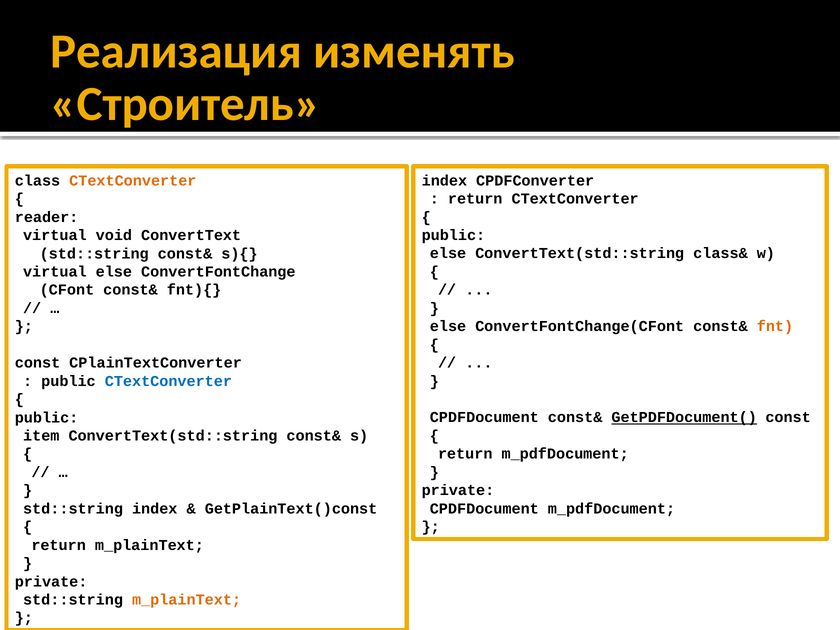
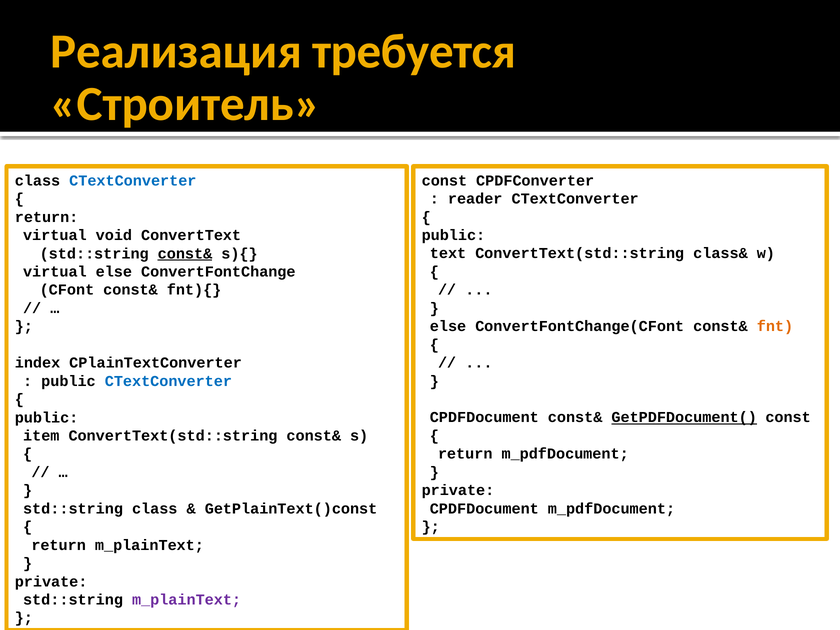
изменять: изменять -> требуется (414, 51)
CTextConverter colour: orange -> blue (133, 181)
index: index -> const (444, 181)
return: return -> reader (475, 199)
reader: reader -> return (47, 217)
else: else -> text (448, 253)
const& underline: none -> present (185, 254)
const: const -> index (38, 363)
std::string index: index -> class (155, 509)
m_plainText colour: orange -> purple (187, 600)
